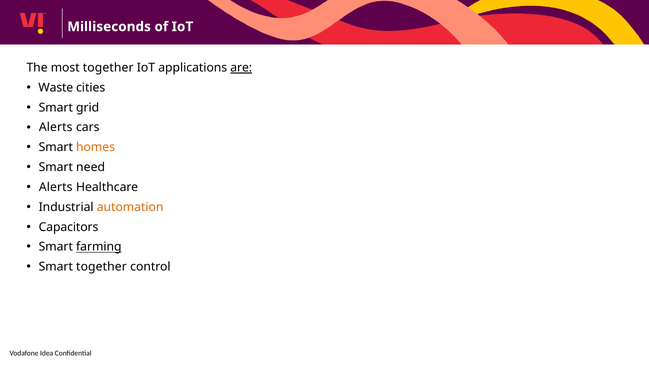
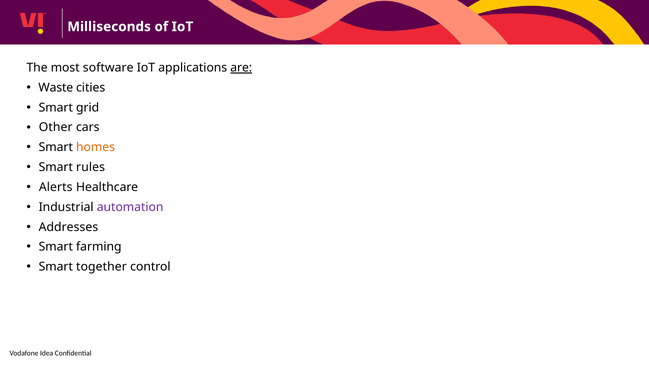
most together: together -> software (108, 68)
Alerts: Alerts -> Other (56, 128)
need: need -> rules (91, 167)
automation colour: orange -> purple (130, 207)
Capacitors: Capacitors -> Addresses (68, 227)
farming underline: present -> none (99, 247)
